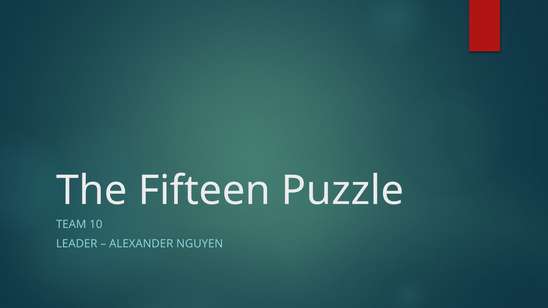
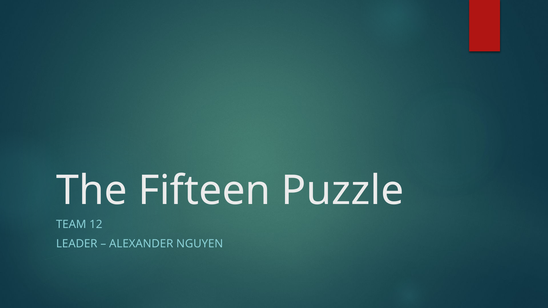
10: 10 -> 12 (96, 224)
